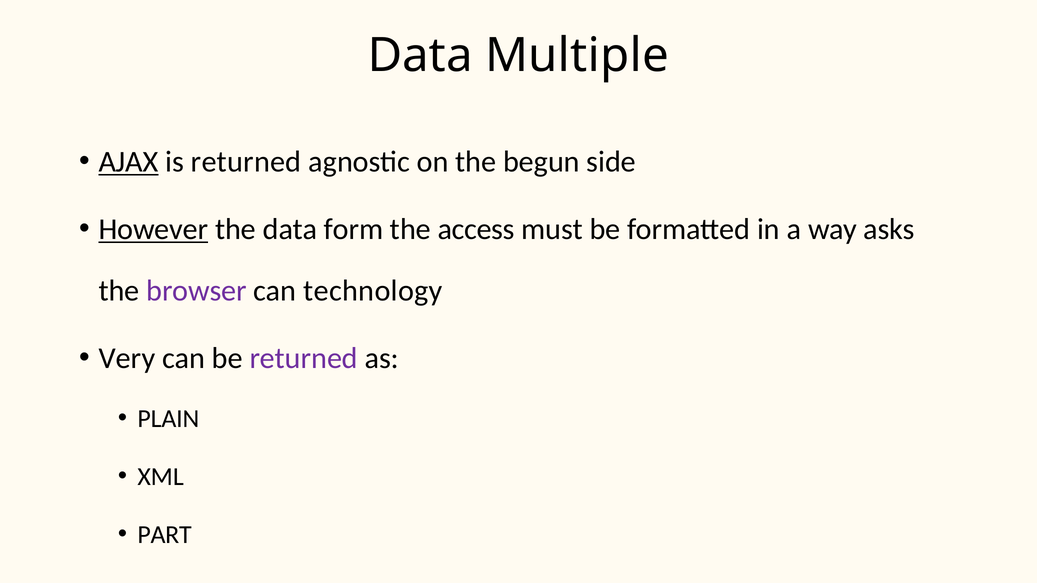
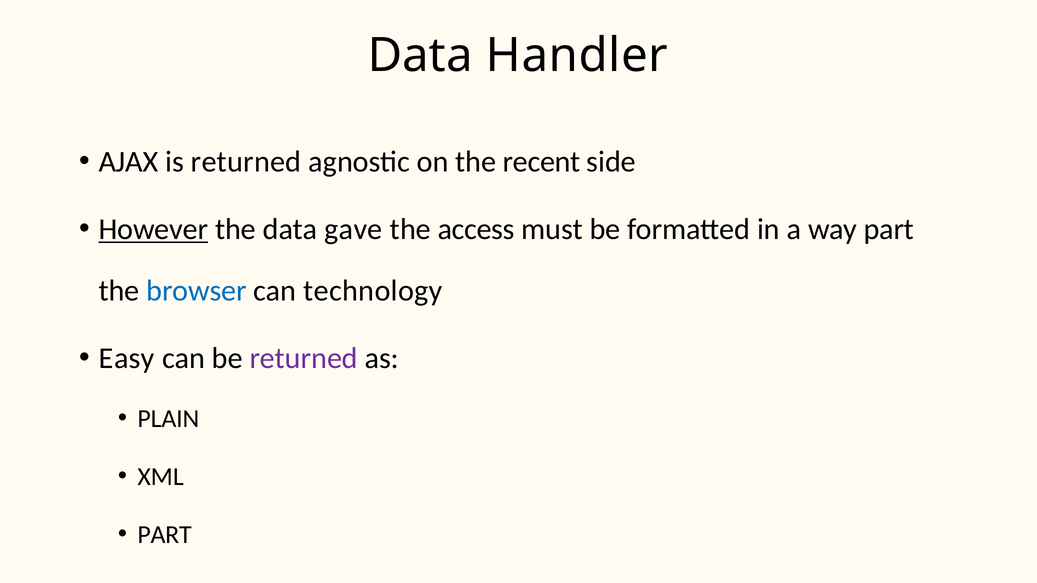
Multiple: Multiple -> Handler (577, 56)
AJAX underline: present -> none (129, 162)
begun: begun -> recent (542, 162)
form: form -> gave (353, 229)
way asks: asks -> part (889, 229)
browser colour: purple -> blue (197, 291)
Very: Very -> Easy (127, 359)
